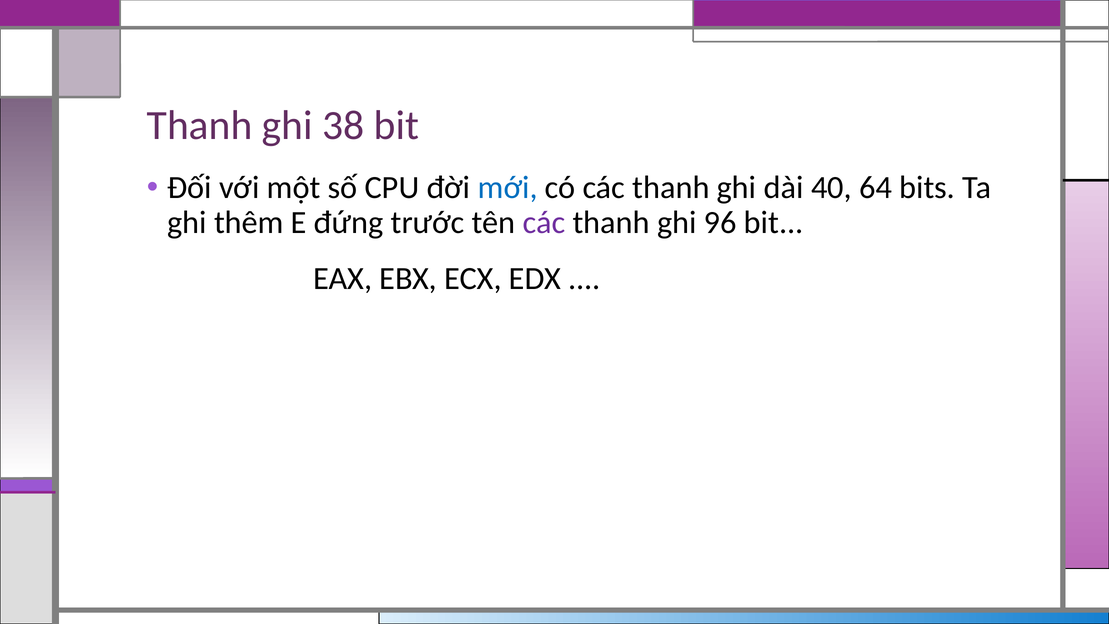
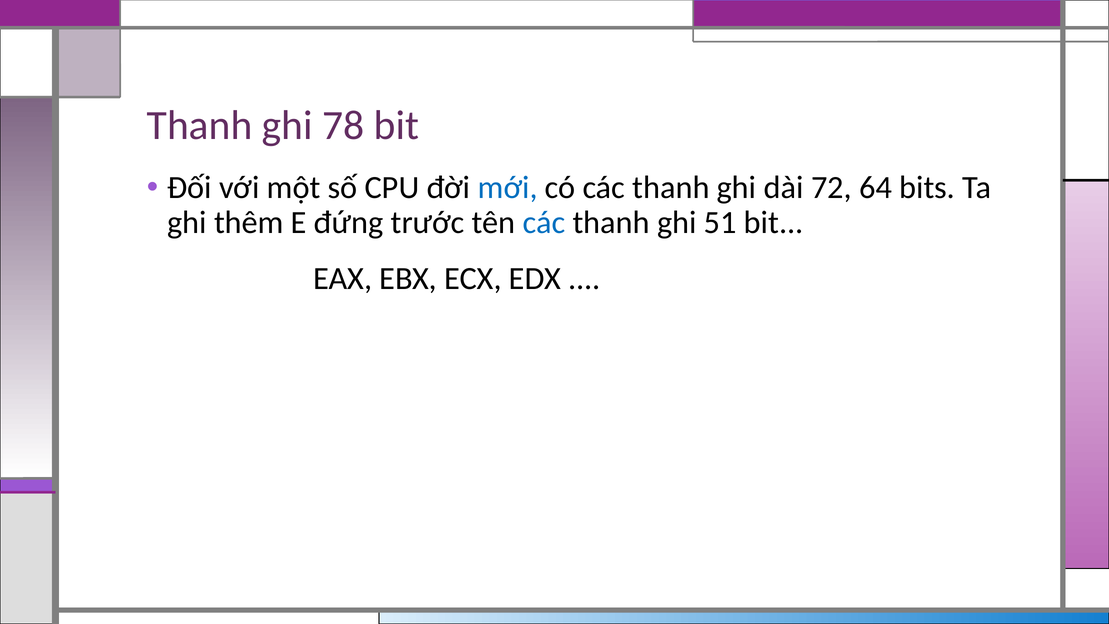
38: 38 -> 78 (343, 126)
40: 40 -> 72 (832, 188)
các colour: purple -> blue (544, 223)
96: 96 -> 51 (720, 223)
